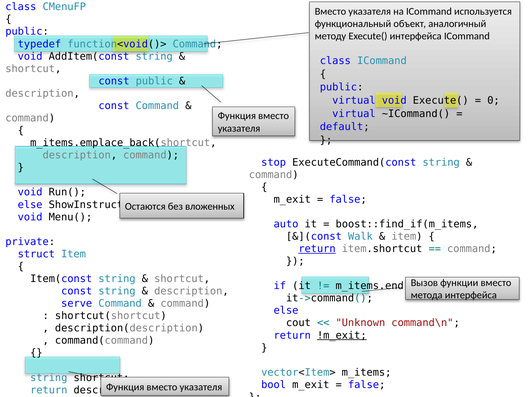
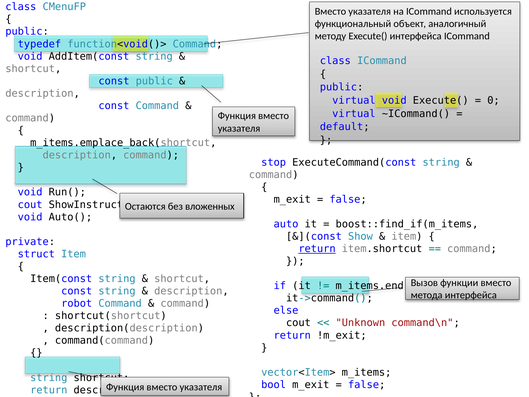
else: else -> cout (30, 204)
Menu(: Menu( -> Auto( (70, 217)
Walk: Walk -> Show (360, 236)
serve: serve -> robot (77, 303)
!m_exit underline: present -> none (342, 335)
